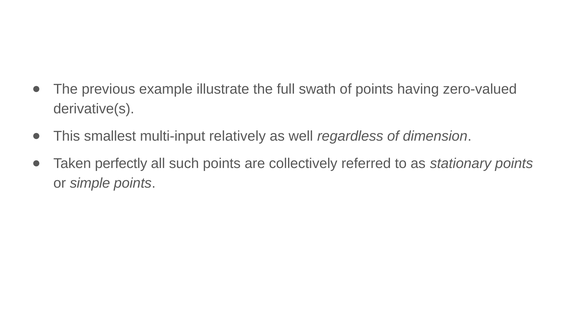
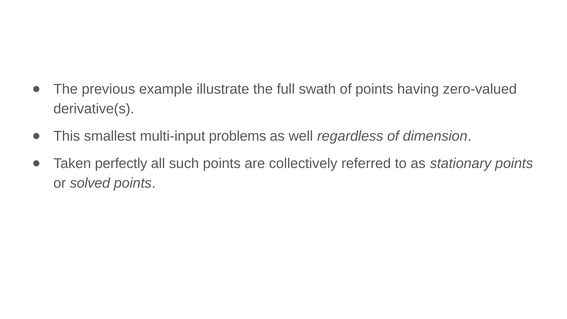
relatively: relatively -> problems (238, 136)
simple: simple -> solved (90, 183)
